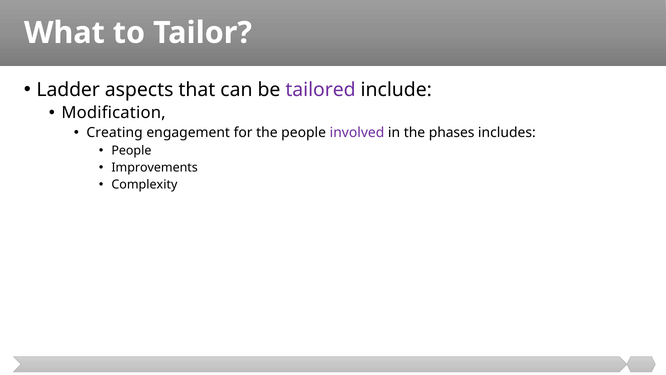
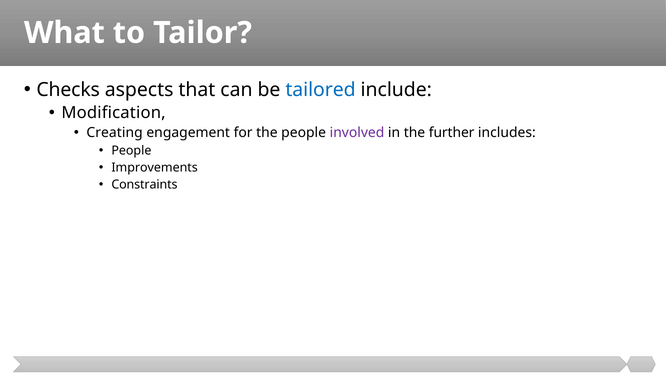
Ladder: Ladder -> Checks (68, 90)
tailored colour: purple -> blue (321, 90)
phases: phases -> further (452, 133)
Complexity: Complexity -> Constraints (144, 184)
